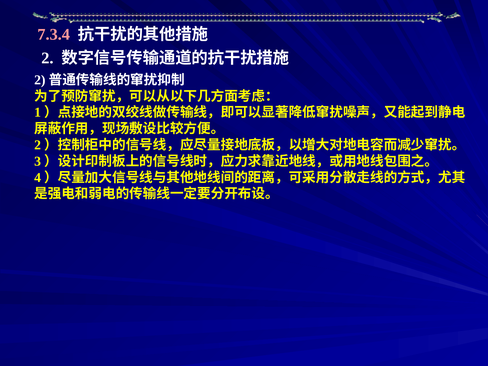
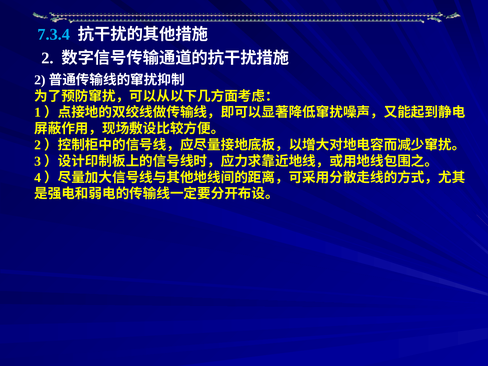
7.3.4 colour: pink -> light blue (54, 34)
